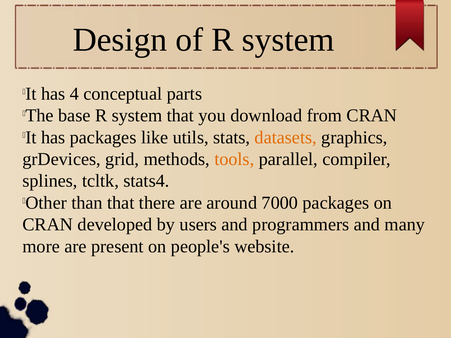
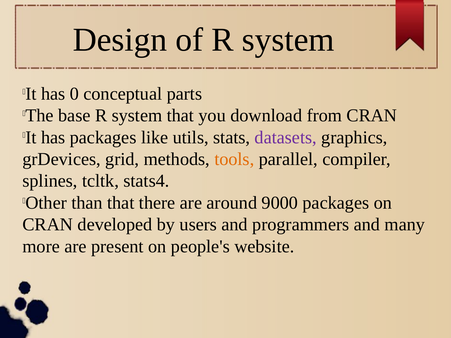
4: 4 -> 0 (74, 94)
datasets colour: orange -> purple (286, 137)
7000: 7000 -> 9000 (280, 203)
